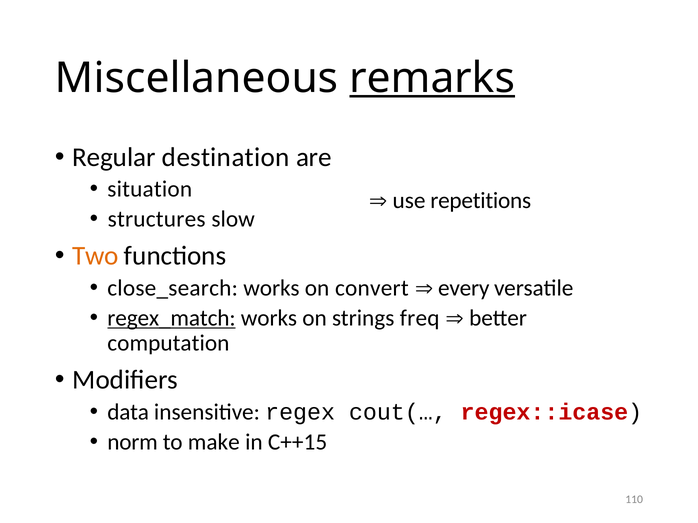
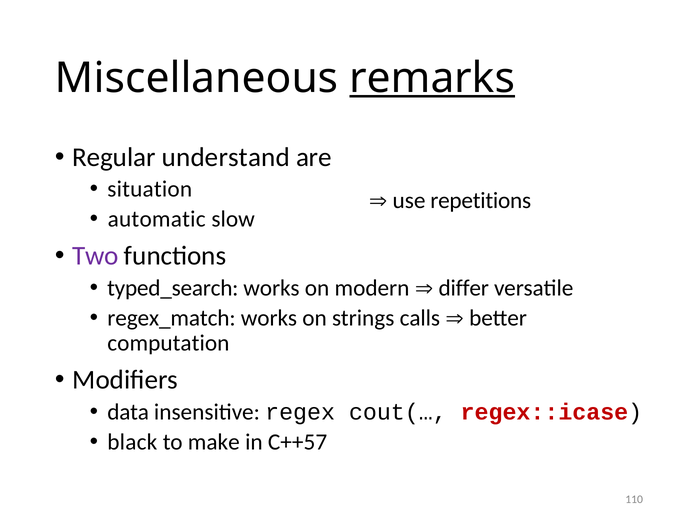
destination: destination -> understand (226, 157)
structures: structures -> automatic (157, 219)
Two colour: orange -> purple (95, 256)
close_search: close_search -> typed_search (173, 288)
convert: convert -> modern (372, 288)
every: every -> differ (464, 288)
regex_match underline: present -> none (171, 318)
freq: freq -> calls (420, 318)
norm: norm -> black (132, 442)
C++15: C++15 -> C++57 (298, 442)
